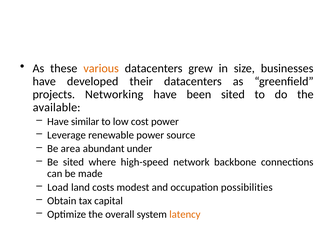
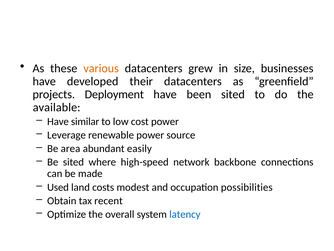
Networking: Networking -> Deployment (114, 94)
under: under -> easily (139, 148)
Load: Load -> Used (58, 187)
capital: capital -> recent (109, 200)
latency colour: orange -> blue (185, 214)
